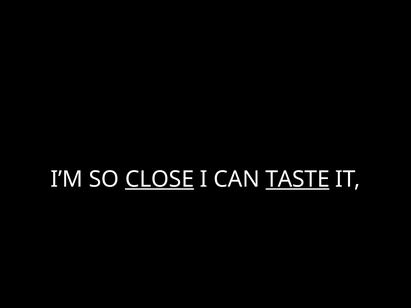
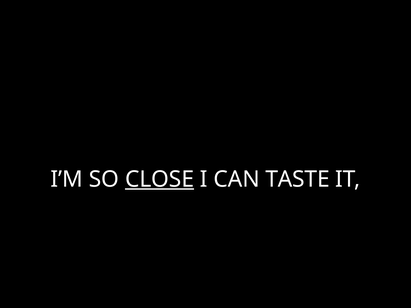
TASTE underline: present -> none (298, 179)
